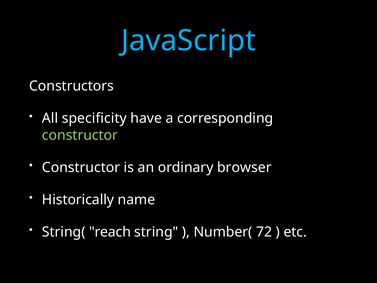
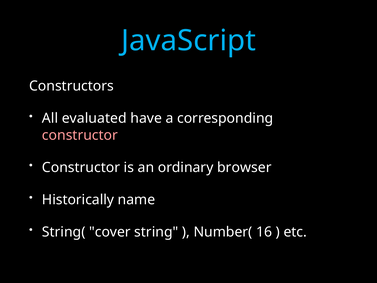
specificity: specificity -> evaluated (94, 118)
constructor colour: light green -> pink (80, 135)
reach: reach -> cover (110, 232)
72: 72 -> 16 (264, 232)
